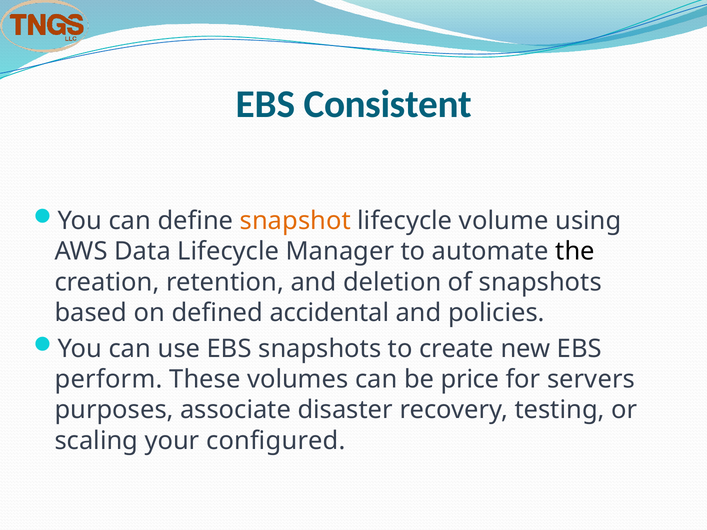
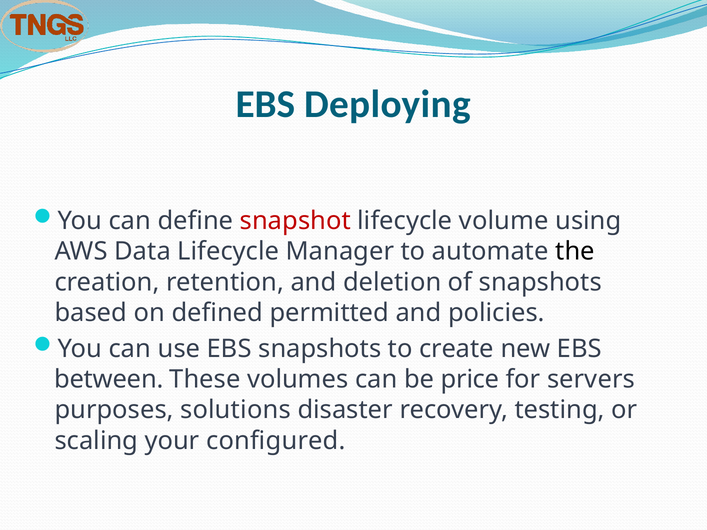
Consistent: Consistent -> Deploying (387, 104)
snapshot colour: orange -> red (295, 221)
accidental: accidental -> permitted (329, 313)
perform: perform -> between (109, 380)
associate: associate -> solutions (235, 410)
